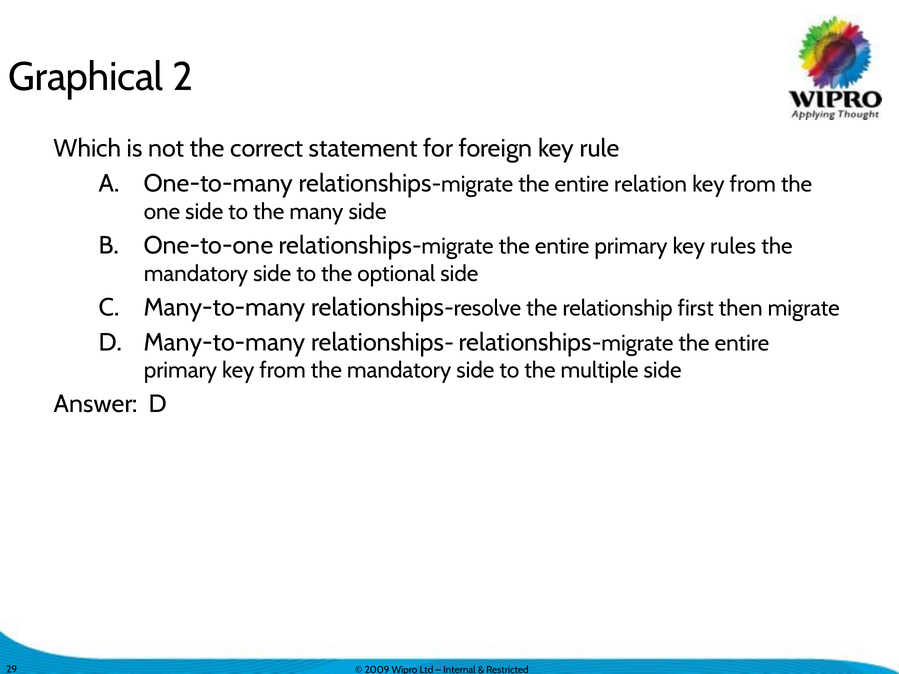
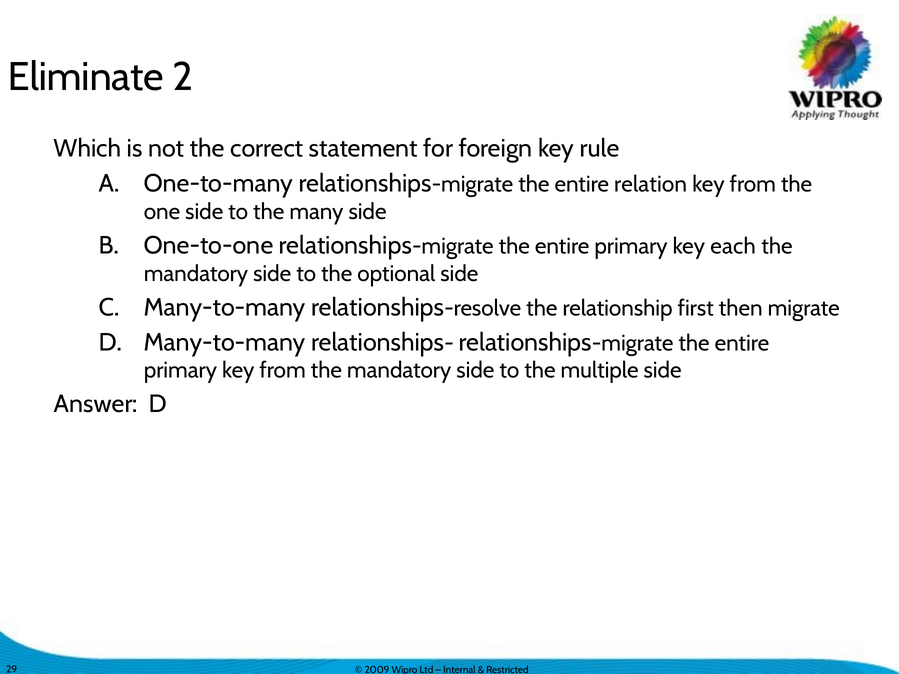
Graphical: Graphical -> Eliminate (86, 77)
rules: rules -> each (733, 246)
